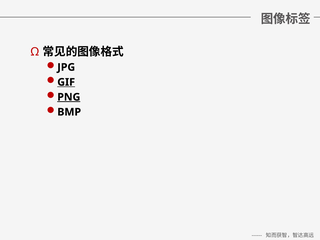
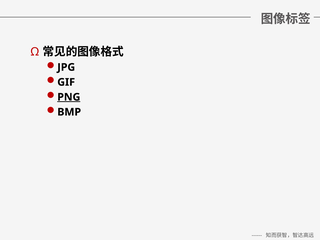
GIF underline: present -> none (66, 82)
